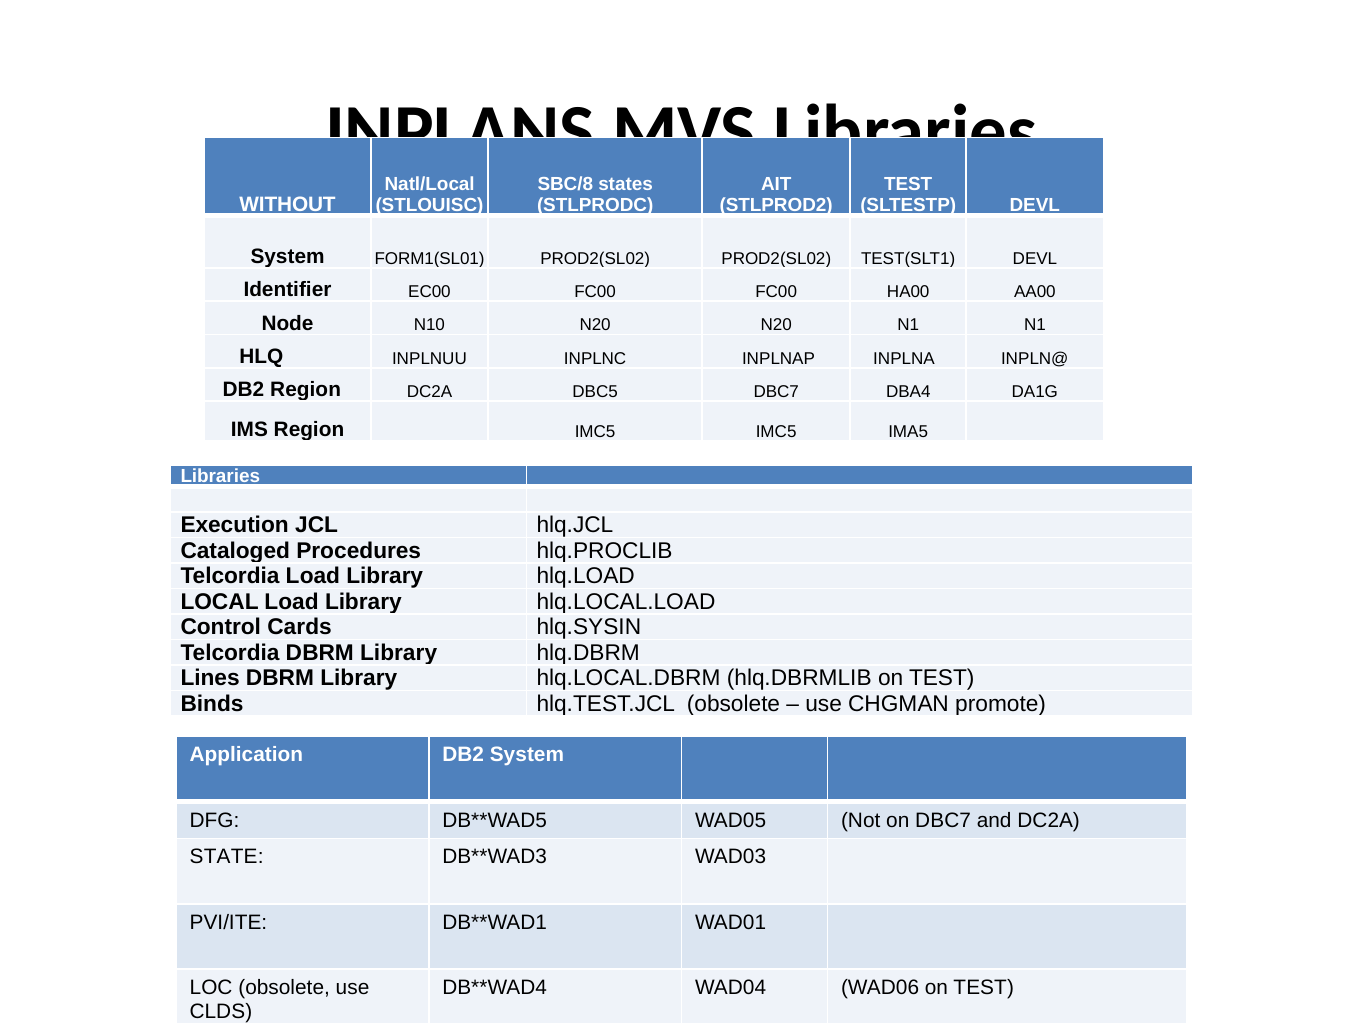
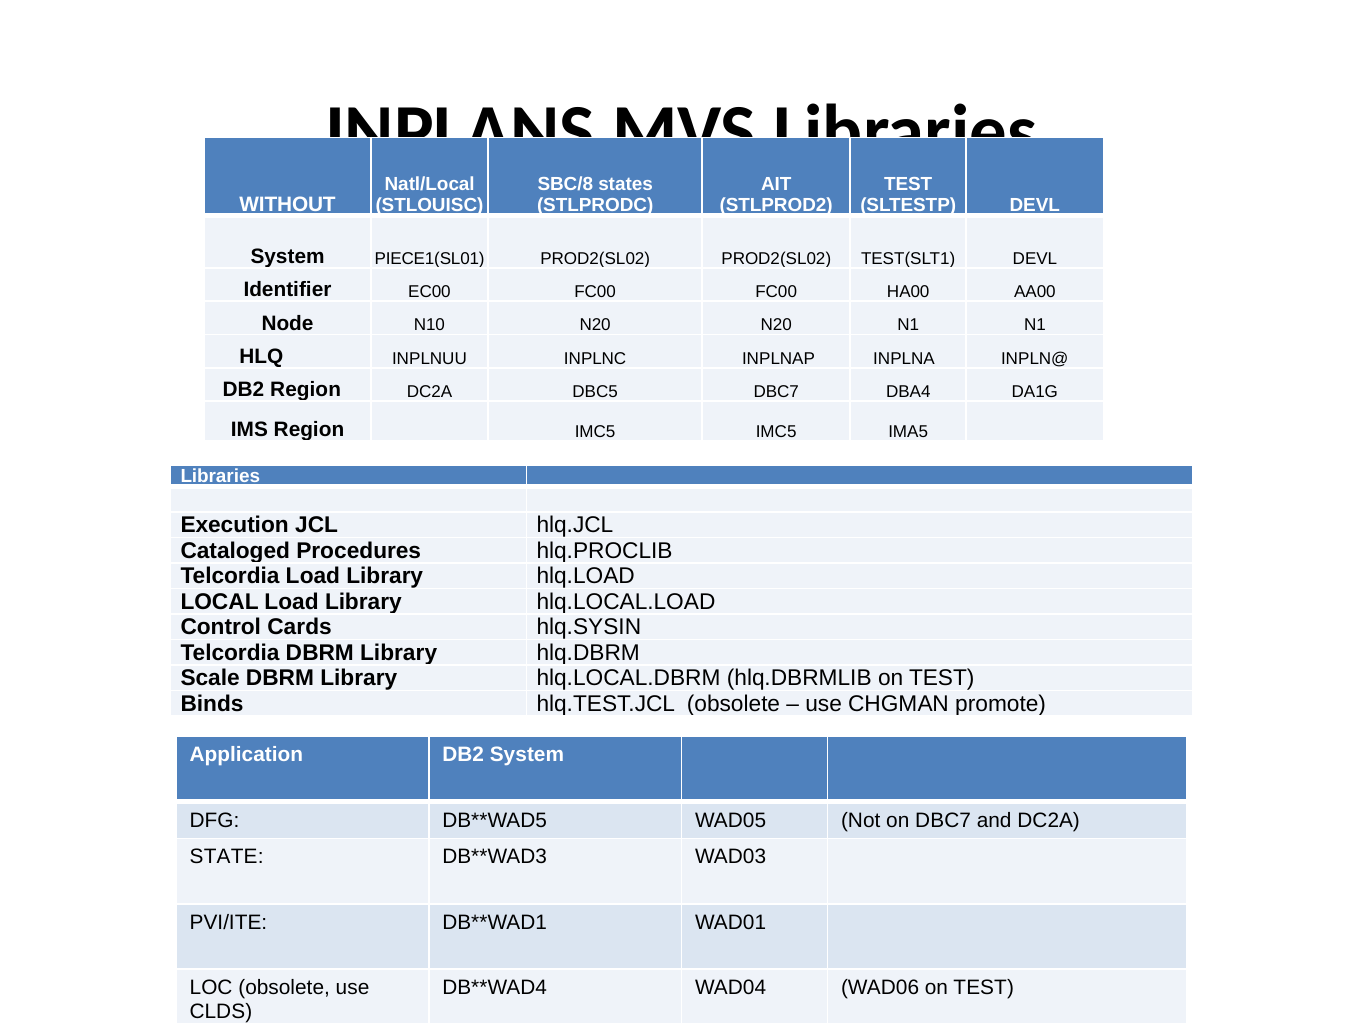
FORM1(SL01: FORM1(SL01 -> PIECE1(SL01 (430, 258)
Lines: Lines -> Scale (210, 678)
